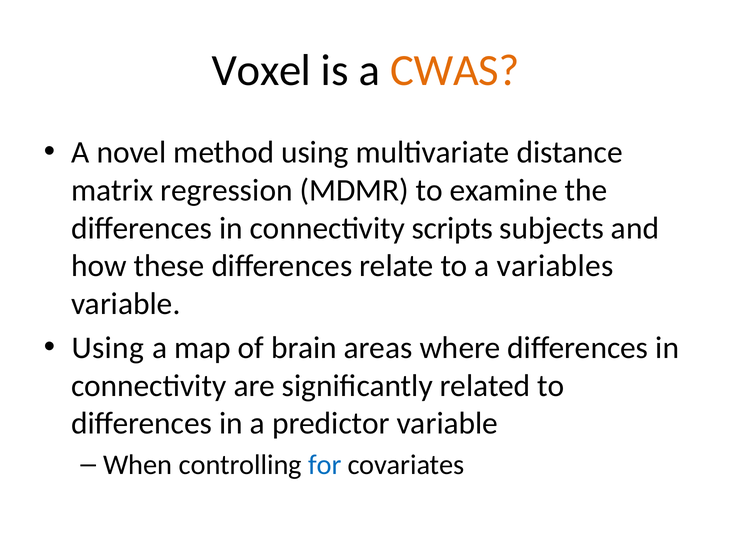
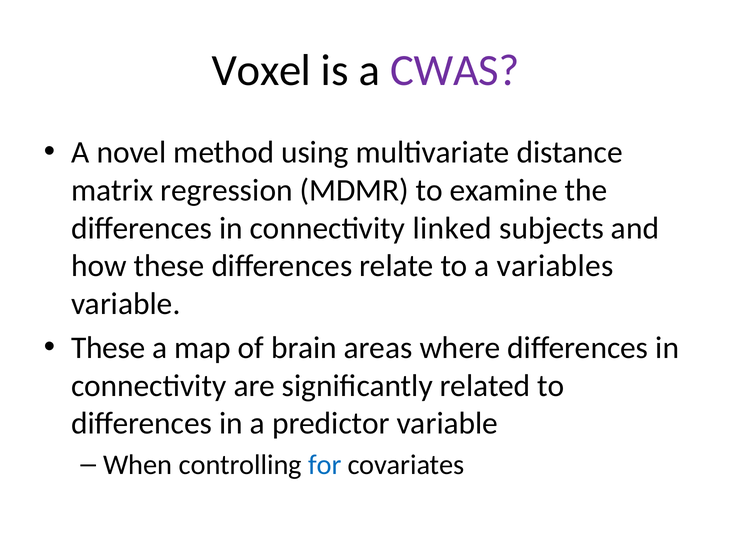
CWAS colour: orange -> purple (455, 71)
scripts: scripts -> linked (452, 228)
Using: Using -> These (108, 348)
